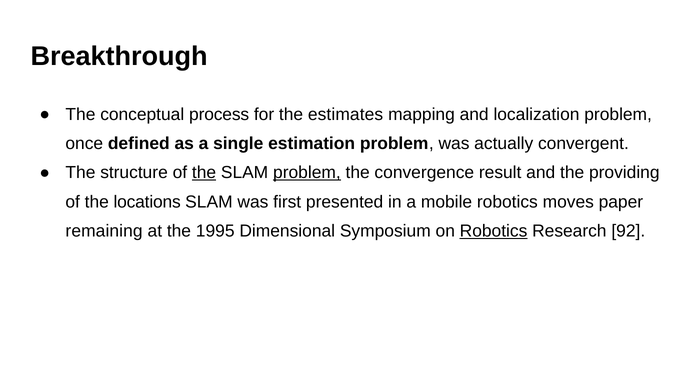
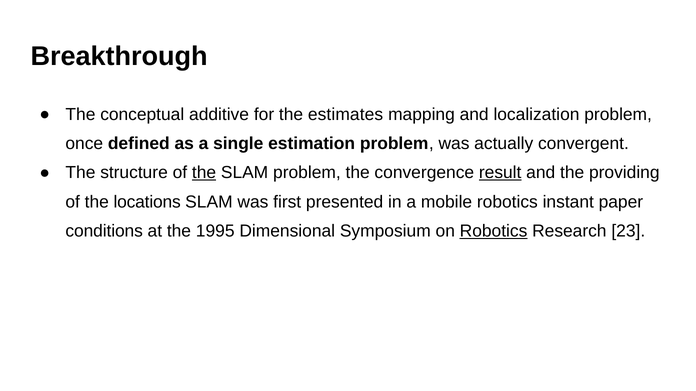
process: process -> additive (219, 114)
problem underline: present -> none (307, 173)
result underline: none -> present (500, 173)
moves: moves -> instant (568, 202)
remaining: remaining -> conditions (104, 231)
92: 92 -> 23 (628, 231)
